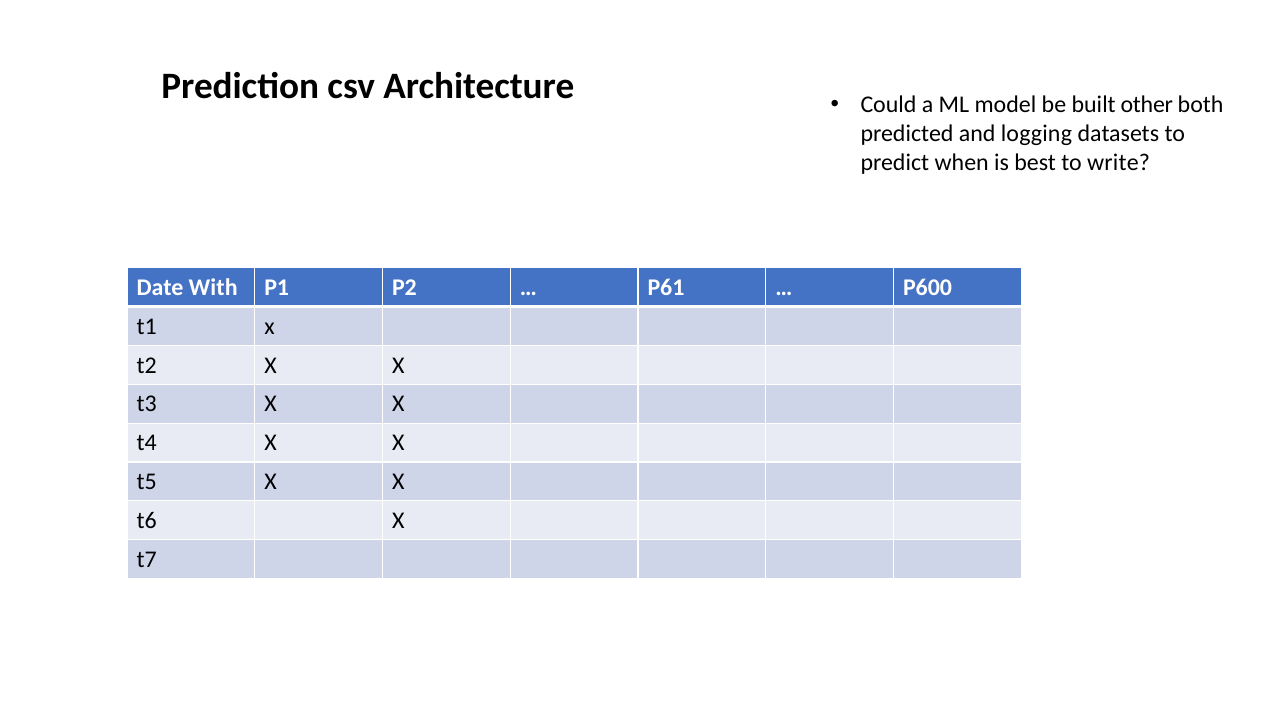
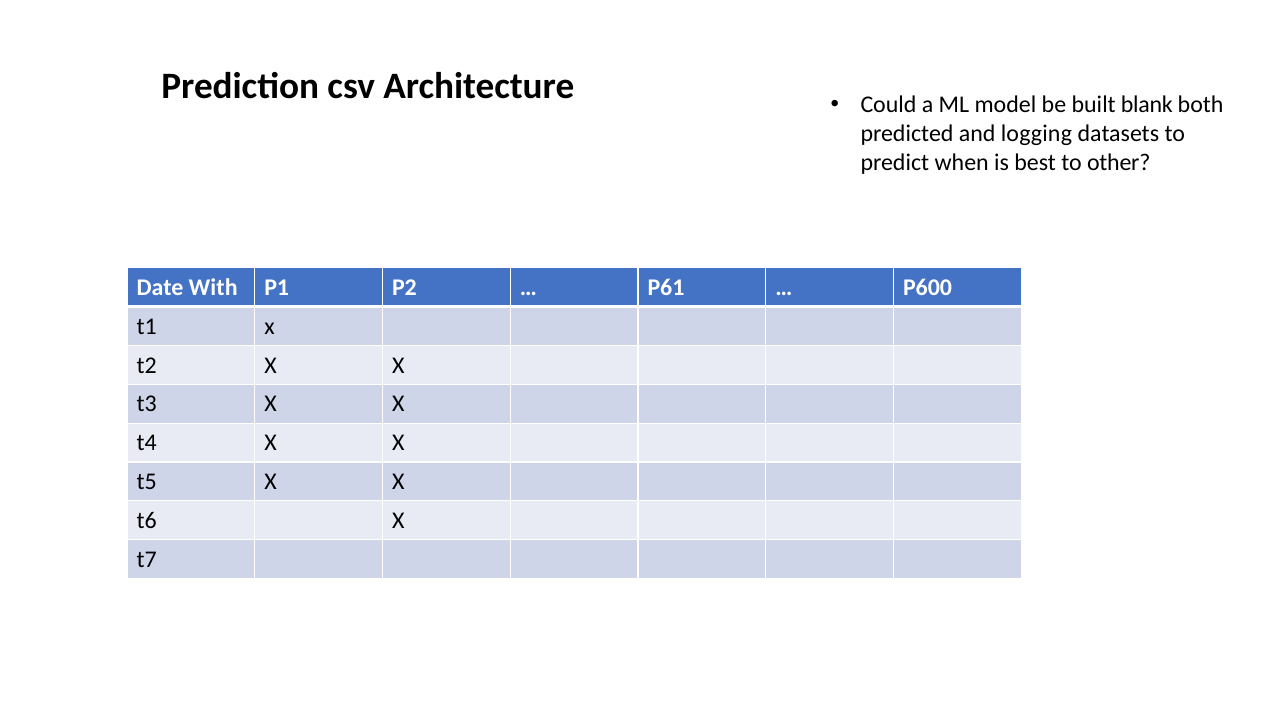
other: other -> blank (1147, 105)
write: write -> other (1119, 162)
